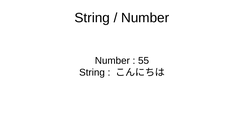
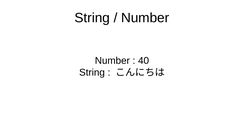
55: 55 -> 40 (144, 61)
